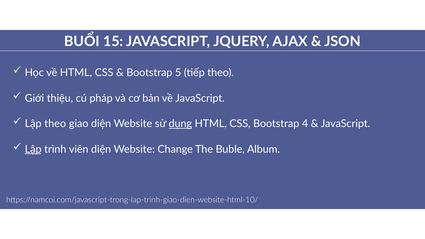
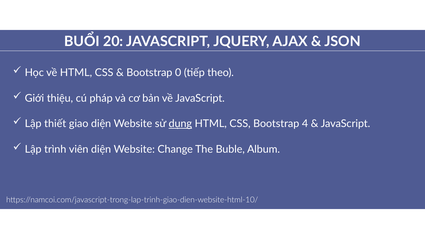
15: 15 -> 20 (113, 42)
5: 5 -> 0 (178, 73)
Lập theo: theo -> thiết (55, 124)
Lập underline: present -> none (33, 149)
